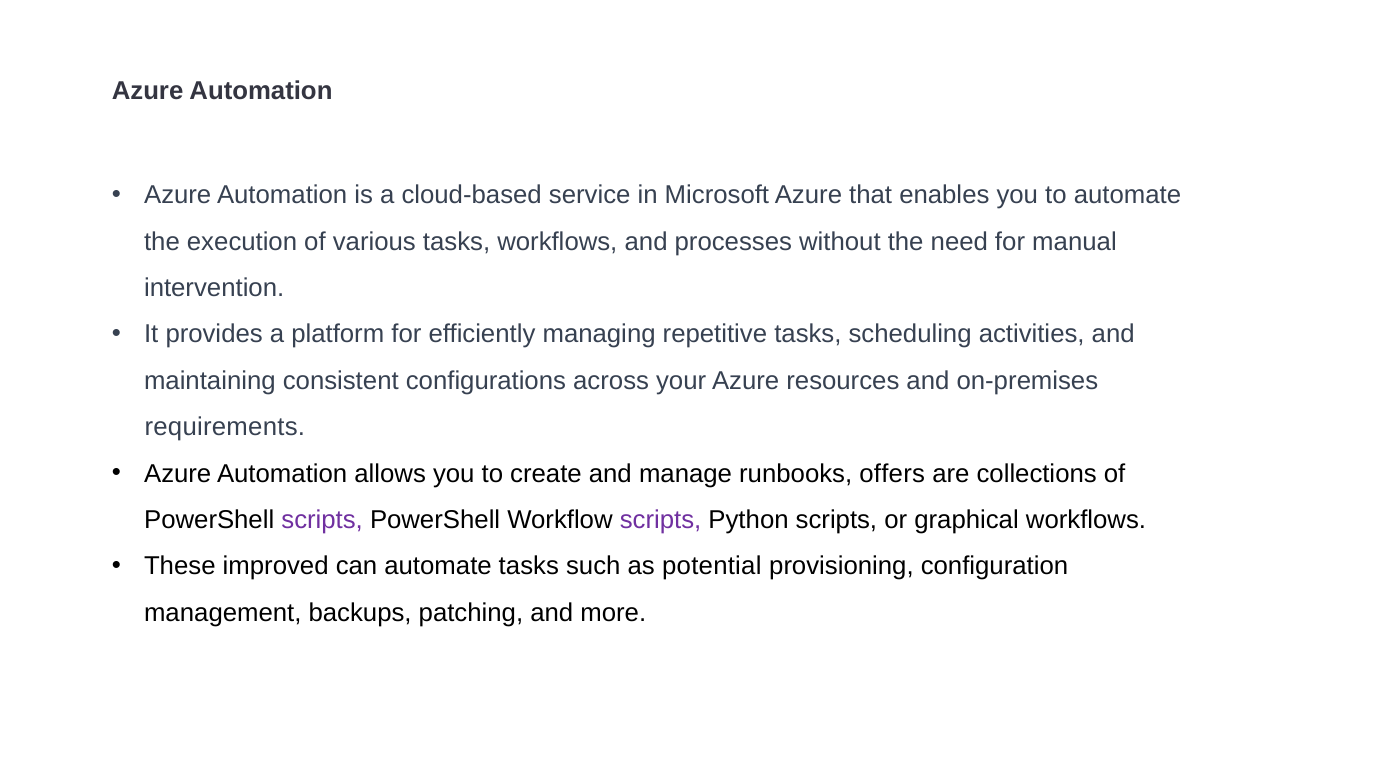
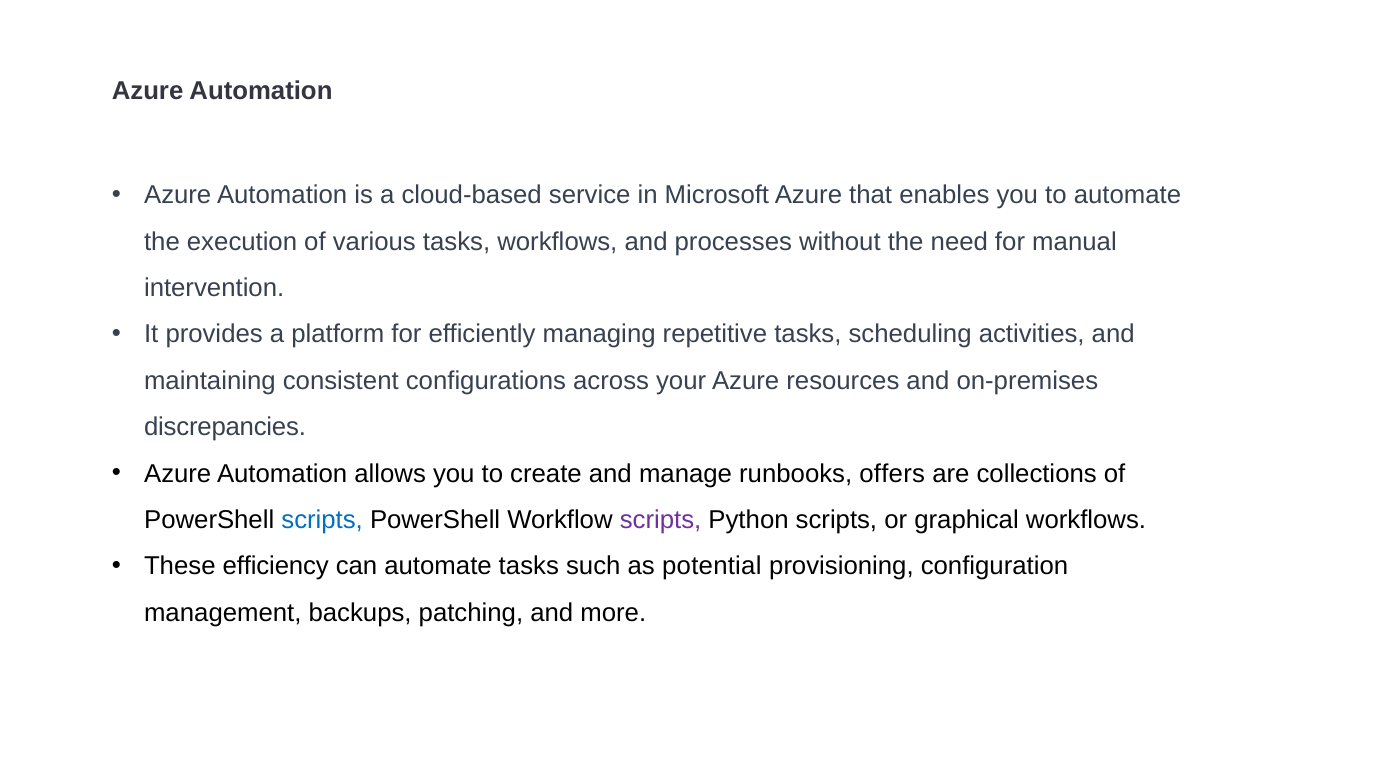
requirements: requirements -> discrepancies (225, 427)
scripts colour: purple -> blue (322, 520)
improved: improved -> efficiency (276, 566)
